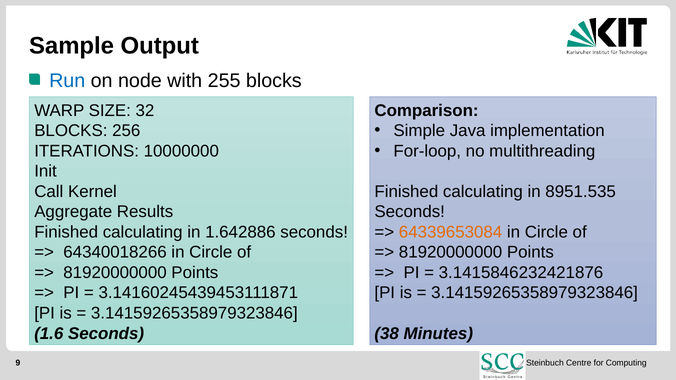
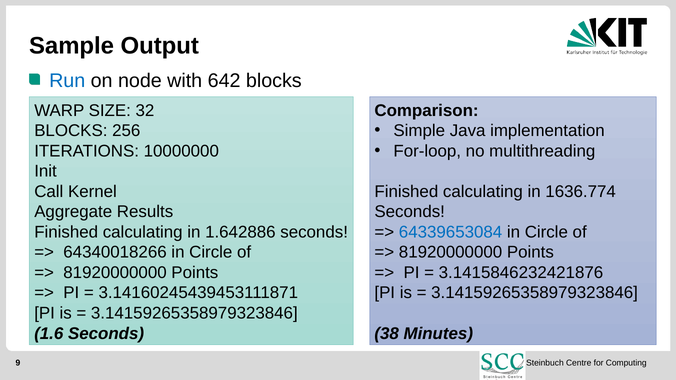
255: 255 -> 642 (224, 81)
8951.535: 8951.535 -> 1636.774 (581, 192)
64339653084 colour: orange -> blue (451, 232)
